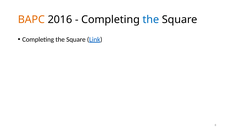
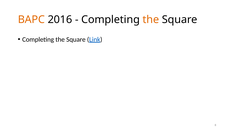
the colour: blue -> orange (151, 20)
